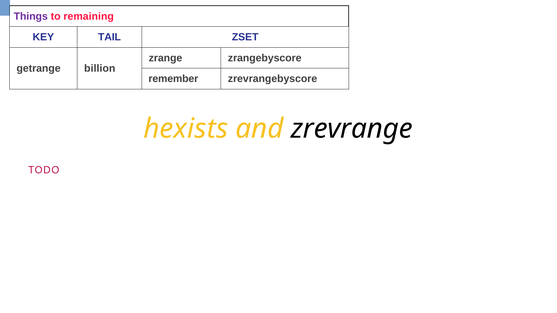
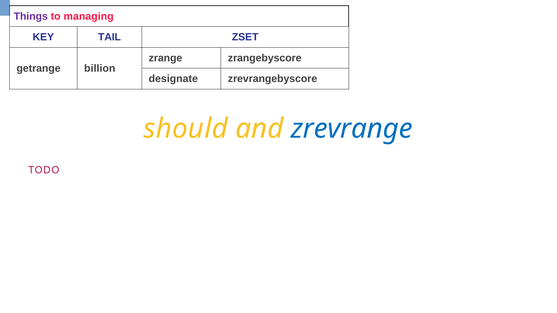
remaining: remaining -> managing (89, 16)
remember: remember -> designate (173, 79)
hexists: hexists -> should (186, 129)
zrevrange colour: black -> blue (352, 129)
